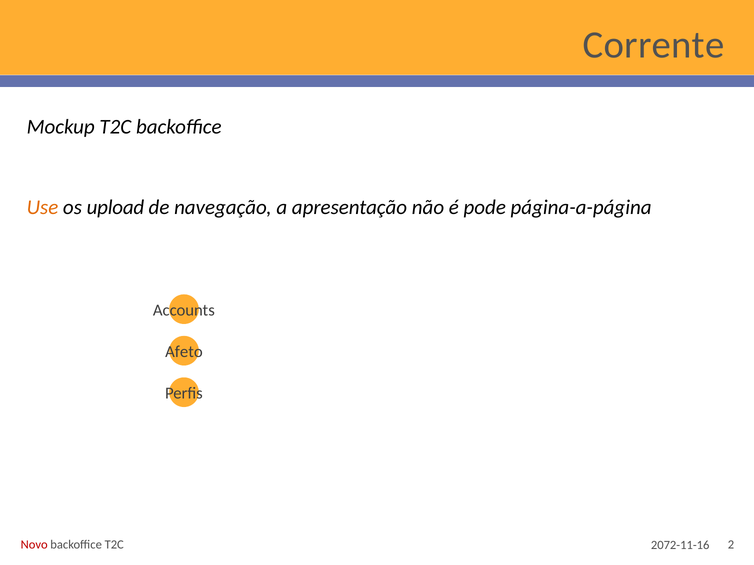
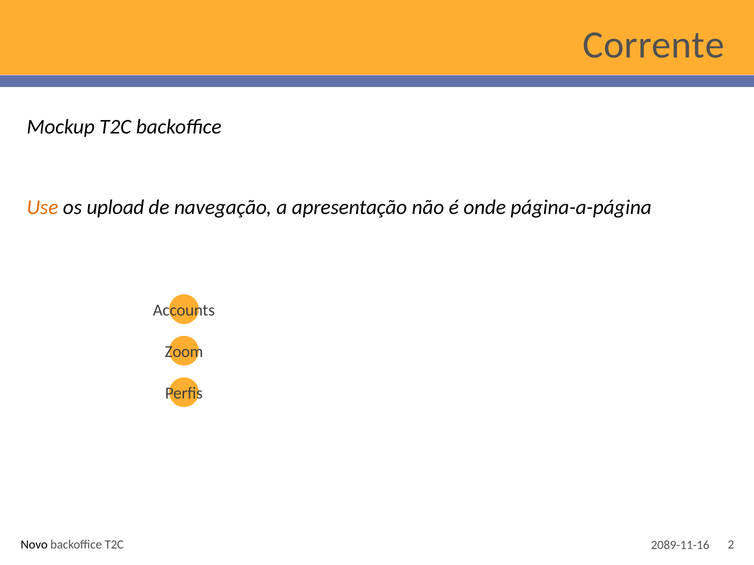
pode: pode -> onde (485, 208)
Afeto: Afeto -> Zoom (184, 352)
Novo colour: red -> black (34, 545)
2072-11-16: 2072-11-16 -> 2089-11-16 (680, 545)
